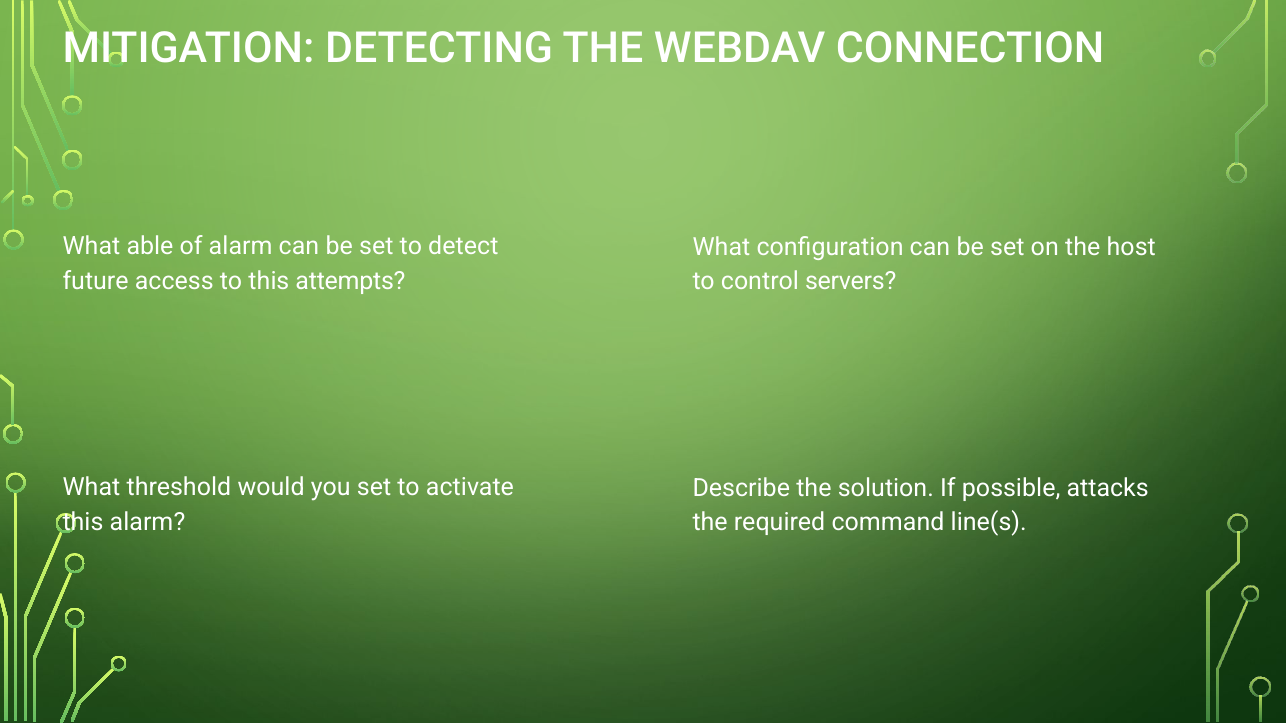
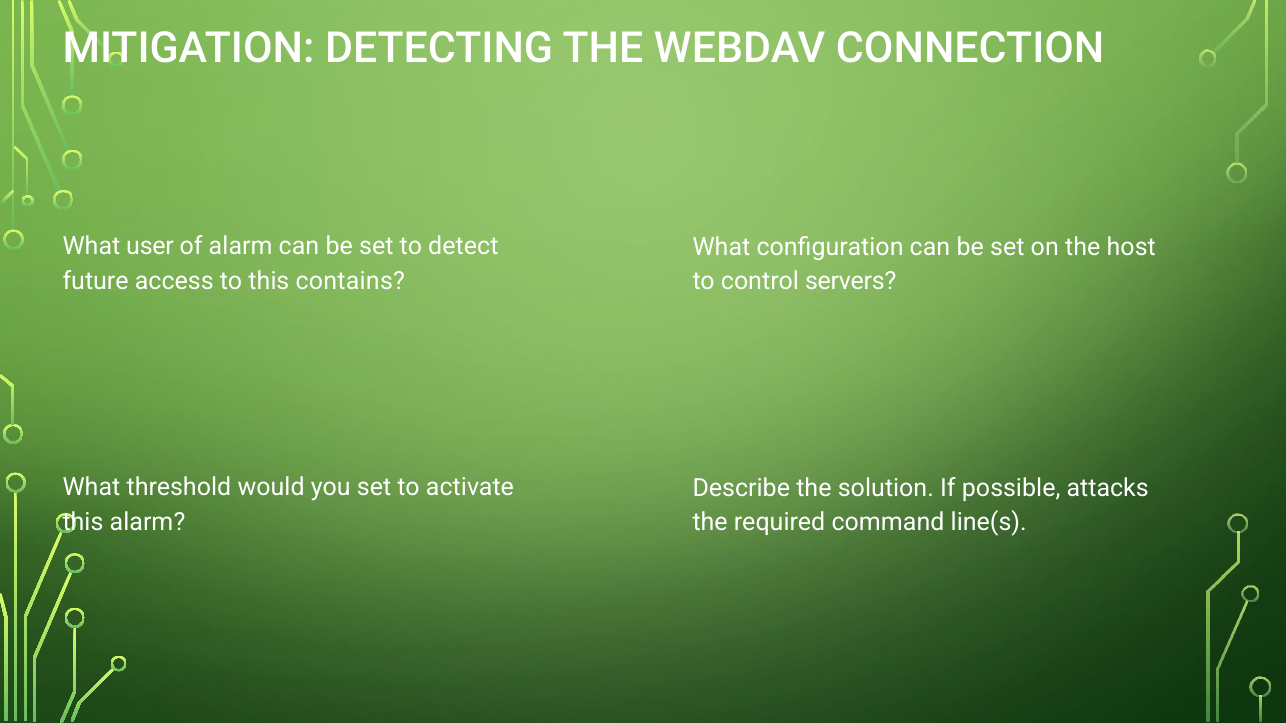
able: able -> user (150, 247)
attempts: attempts -> contains (350, 281)
